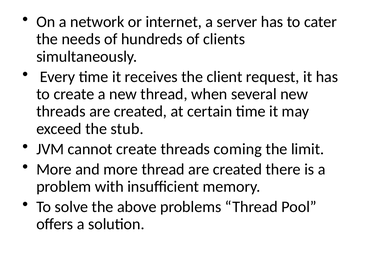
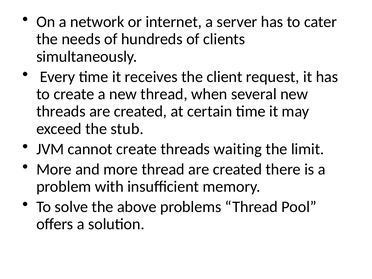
coming: coming -> waiting (238, 149)
